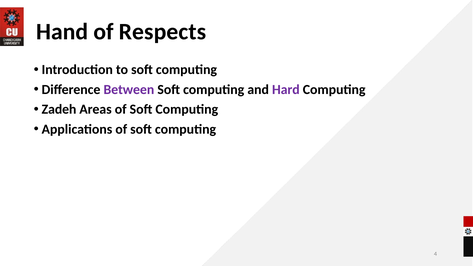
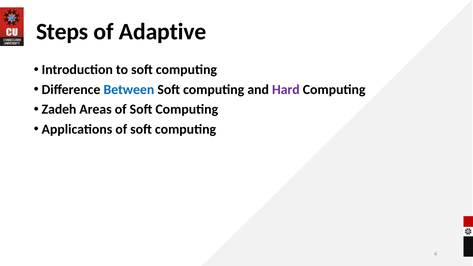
Hand: Hand -> Steps (62, 32)
Respects: Respects -> Adaptive (163, 32)
Between colour: purple -> blue (129, 90)
